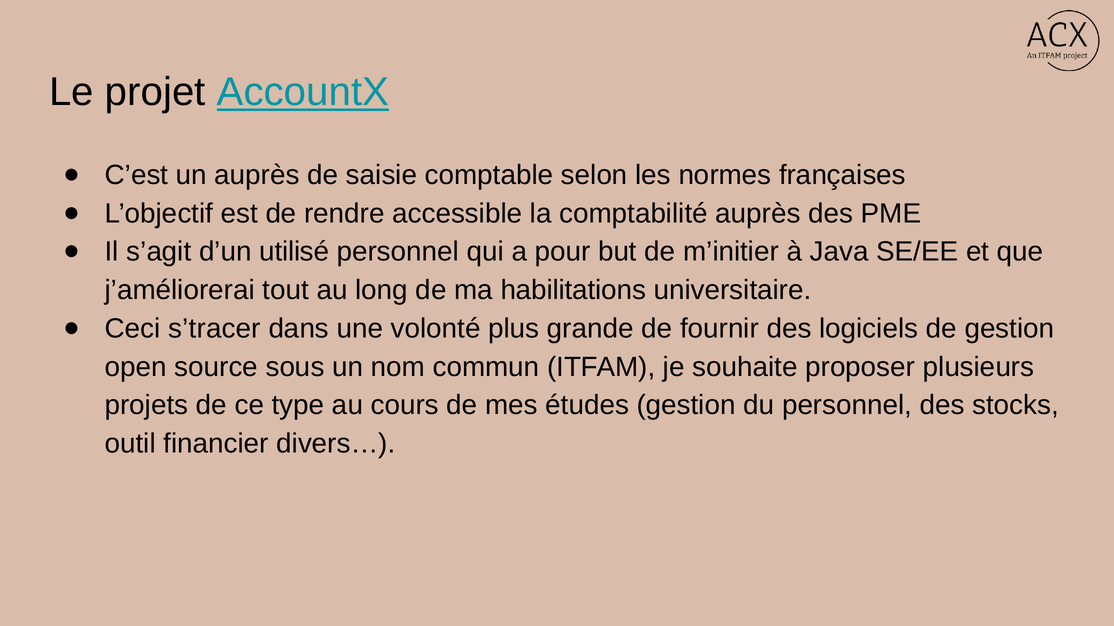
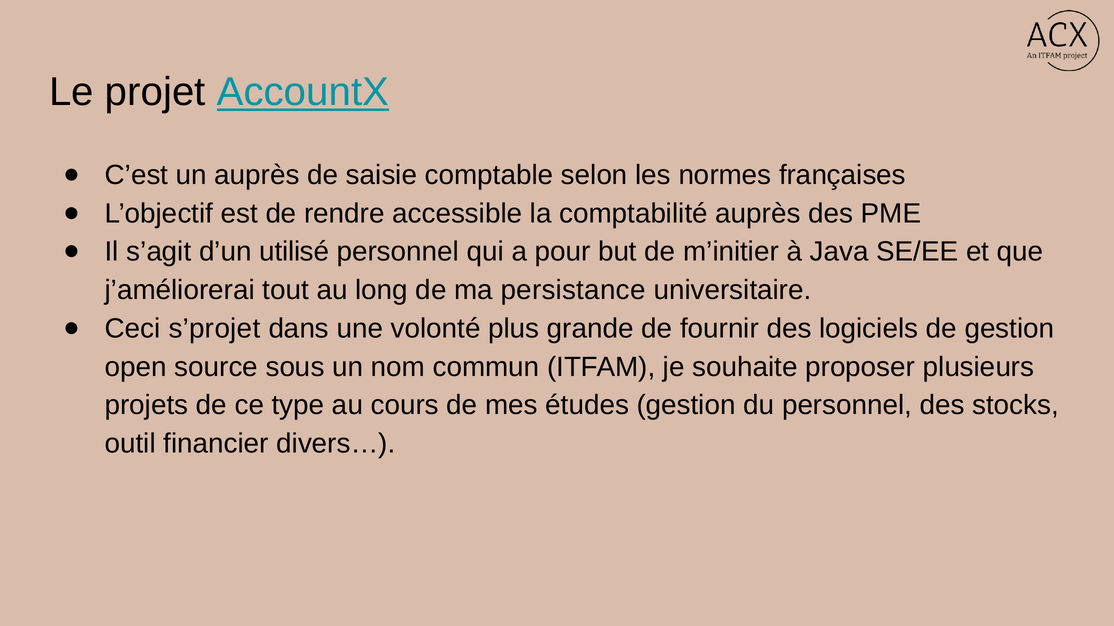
habilitations: habilitations -> persistance (573, 290)
s’tracer: s’tracer -> s’projet (214, 329)
